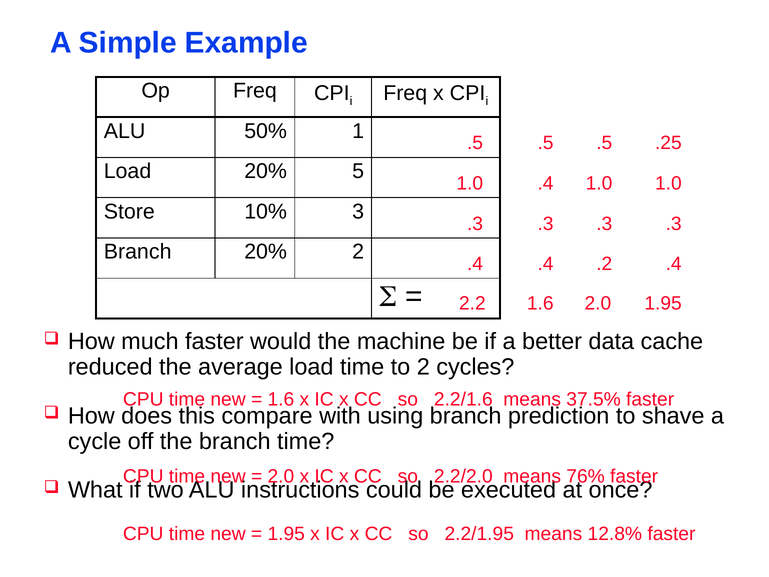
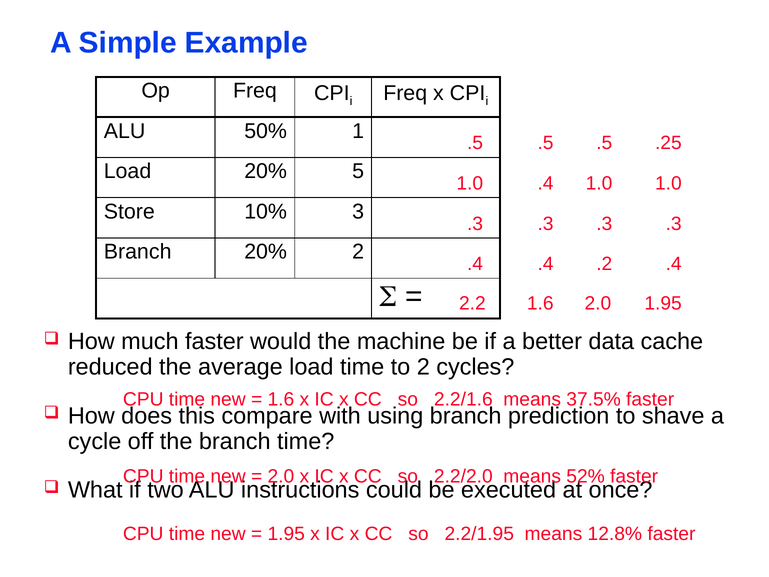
76%: 76% -> 52% (586, 476)
